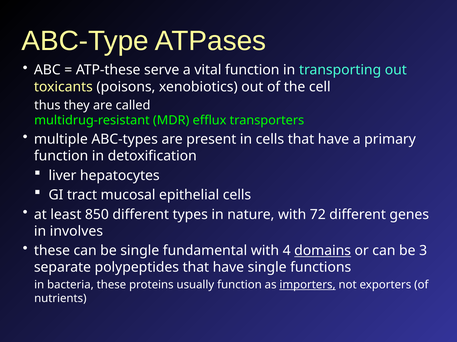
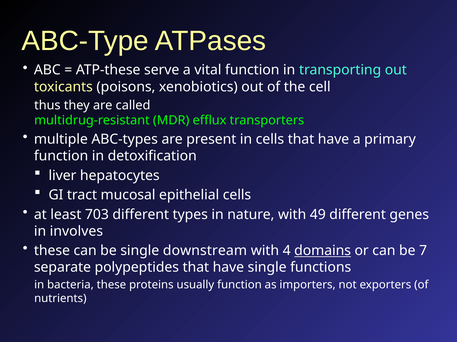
850: 850 -> 703 (97, 215)
72: 72 -> 49 (318, 215)
fundamental: fundamental -> downstream (205, 251)
3: 3 -> 7 (423, 251)
importers underline: present -> none (308, 285)
